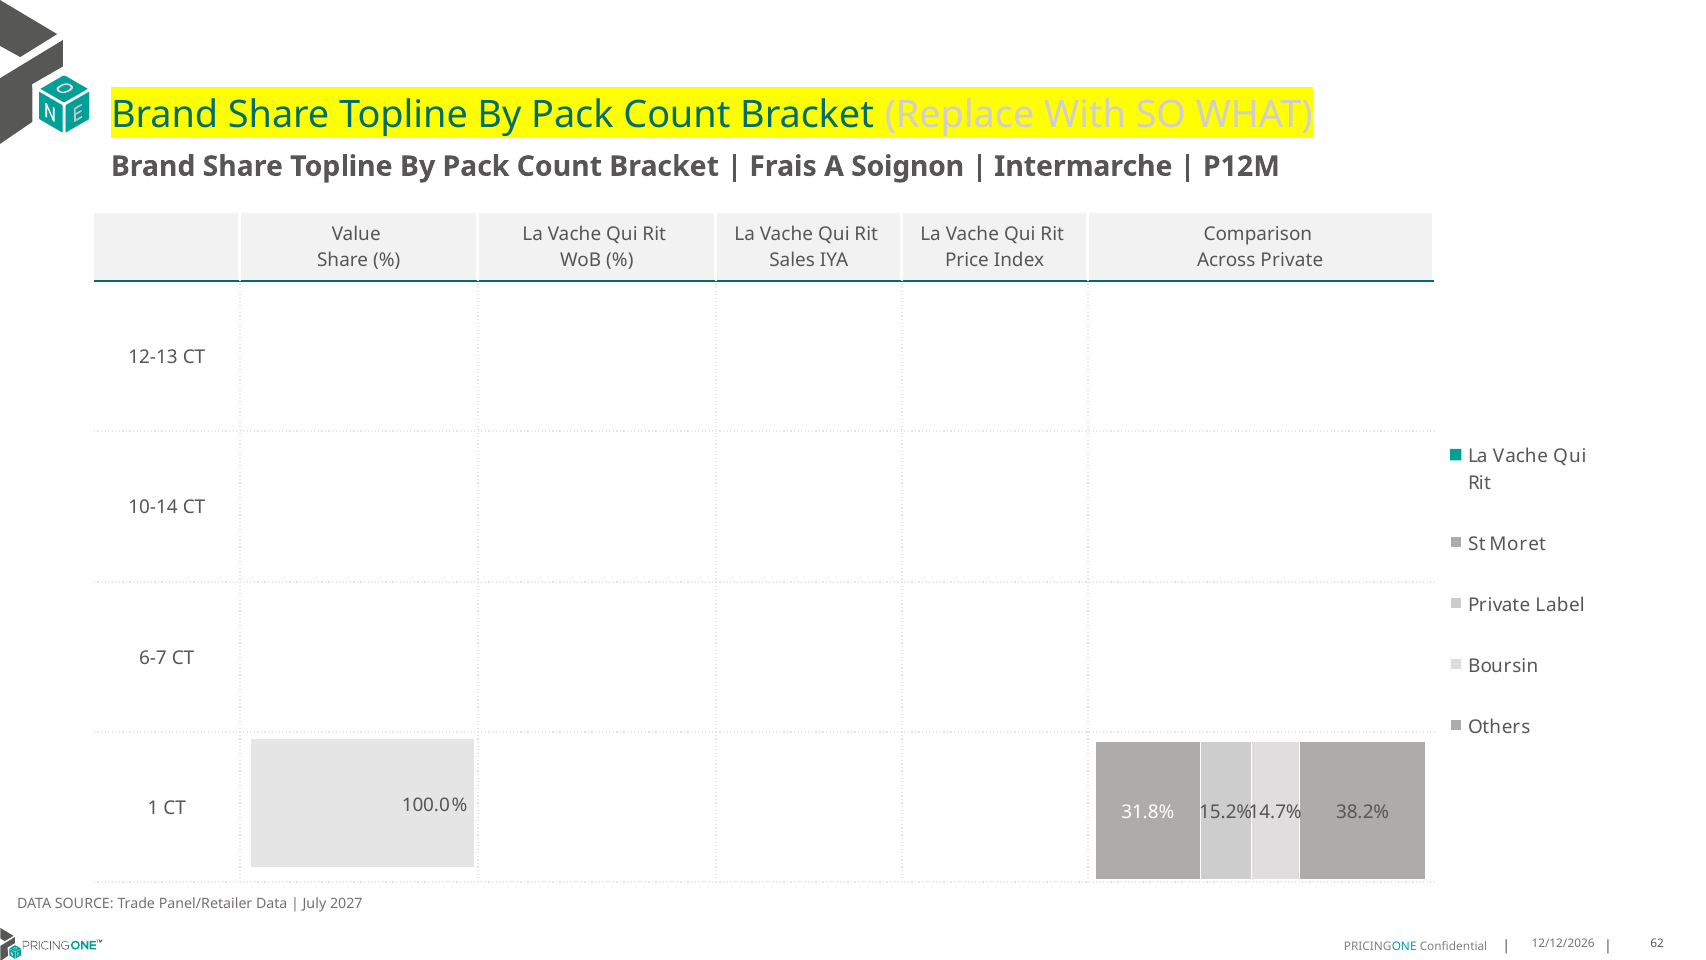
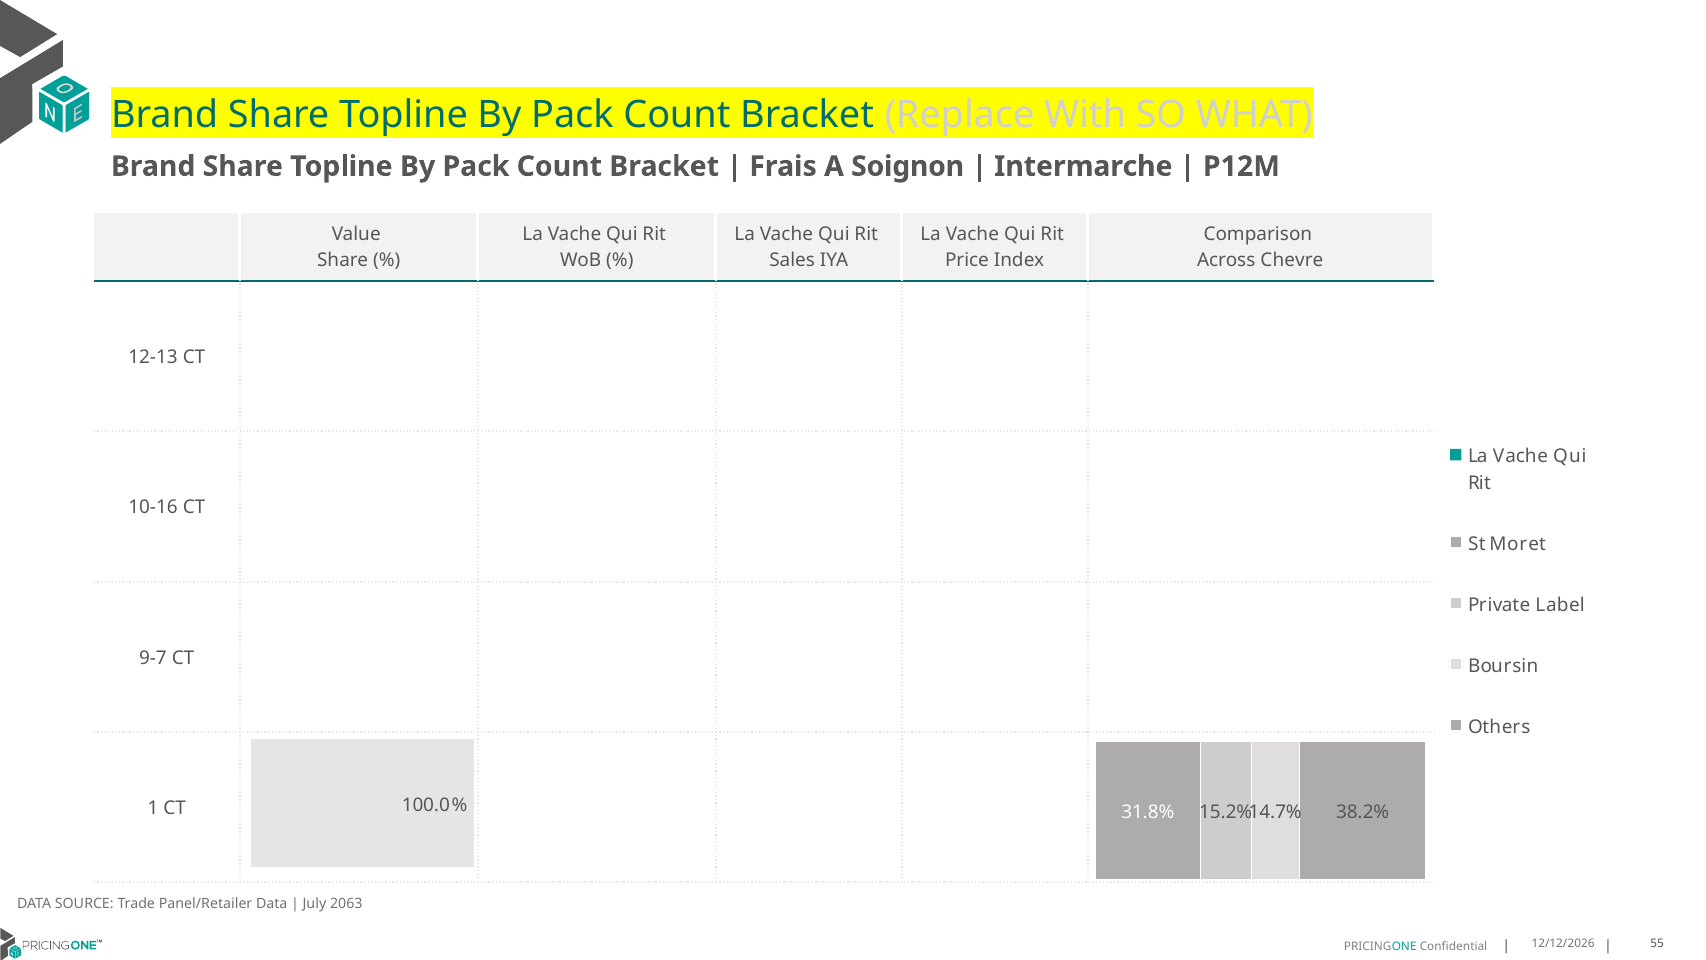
Across Private: Private -> Chevre (1292, 261)
10-14: 10-14 -> 10-16 (153, 507)
6-7: 6-7 -> 9-7 (153, 658)
2027: 2027 -> 2063 (346, 904)
62: 62 -> 55 (1657, 944)
